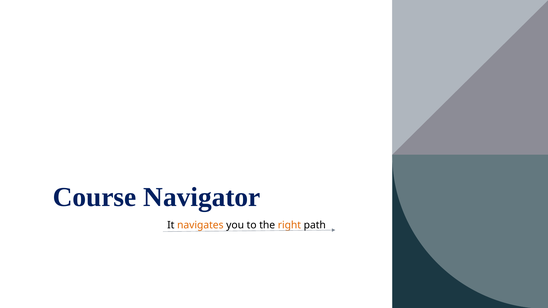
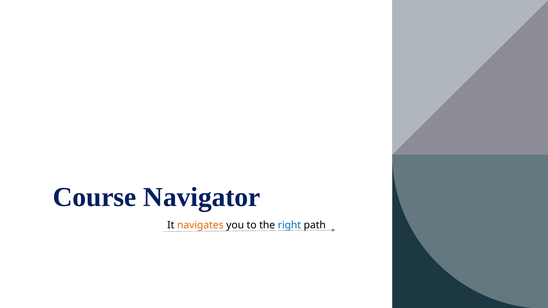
right colour: orange -> blue (289, 225)
